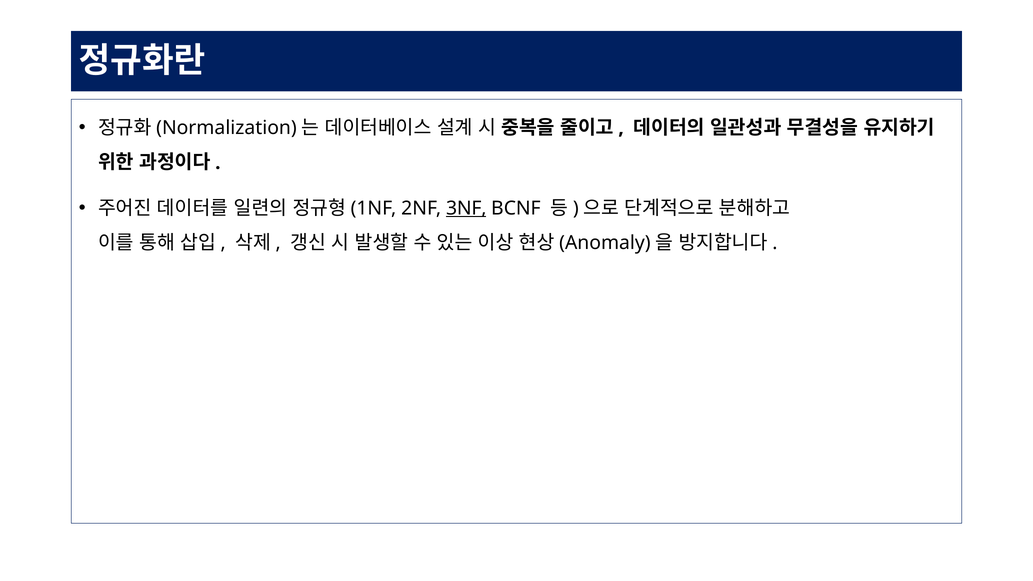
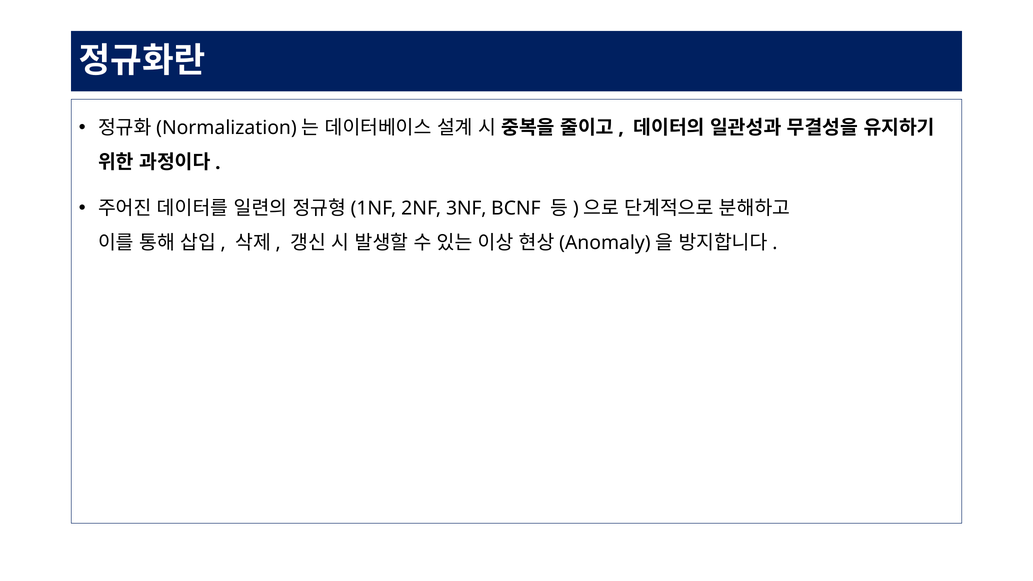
3NF underline: present -> none (466, 208)
